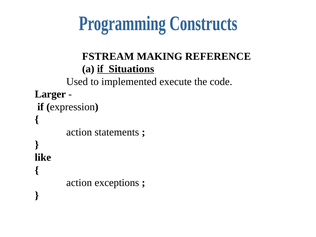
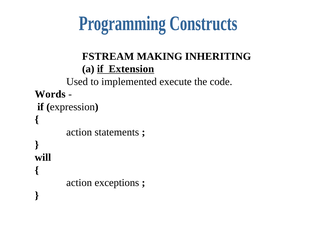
REFERENCE: REFERENCE -> INHERITING (218, 56)
Situations: Situations -> Extension (131, 69)
Larger: Larger -> Words (50, 94)
like: like -> will (43, 157)
